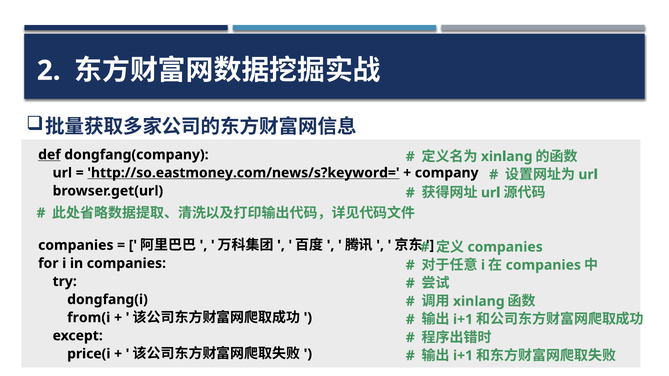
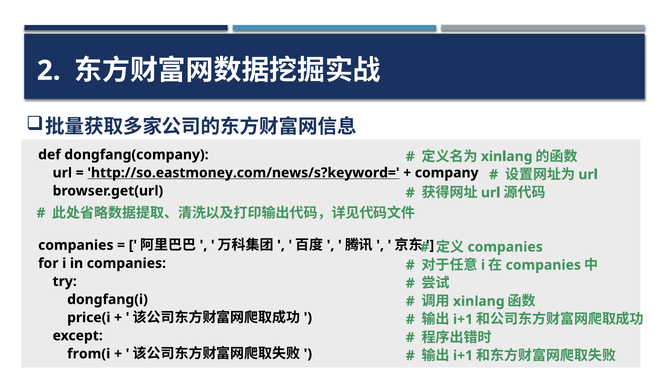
def underline: present -> none (49, 155)
from(i: from(i -> price(i (89, 318)
price(i: price(i -> from(i (89, 354)
